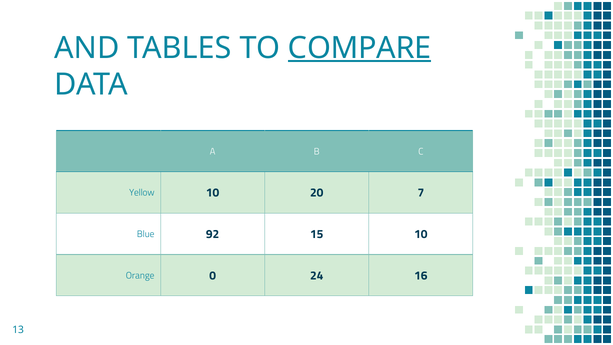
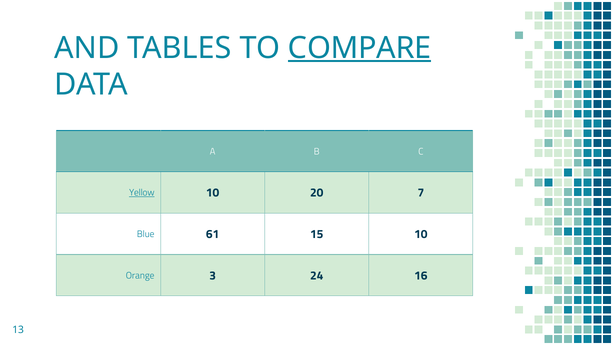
Yellow underline: none -> present (142, 193)
92: 92 -> 61 (213, 234)
0: 0 -> 3 (213, 276)
